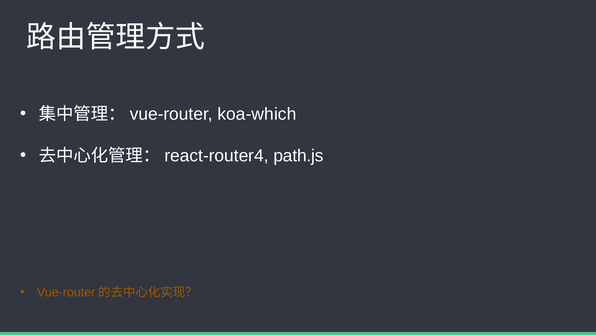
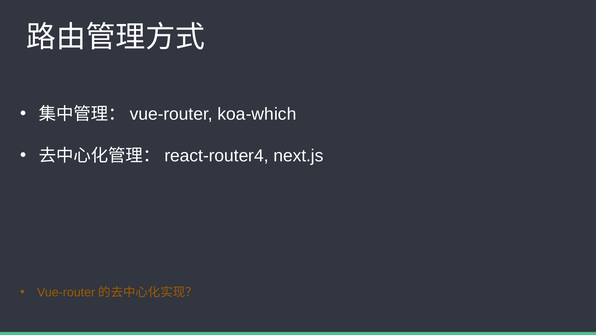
path.js: path.js -> next.js (298, 156)
